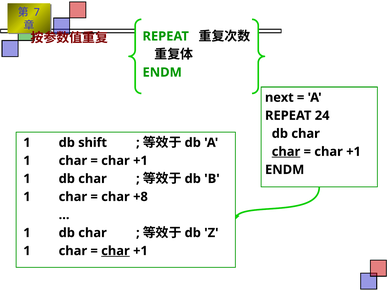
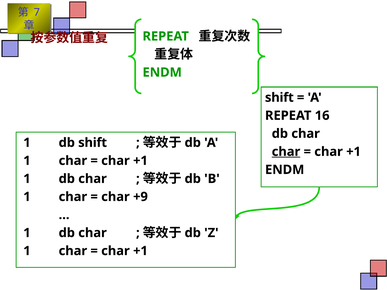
next: next -> shift (279, 98)
24: 24 -> 16 (322, 116)
+8: +8 -> +9 (140, 197)
char underline: present -> none (115, 251)
